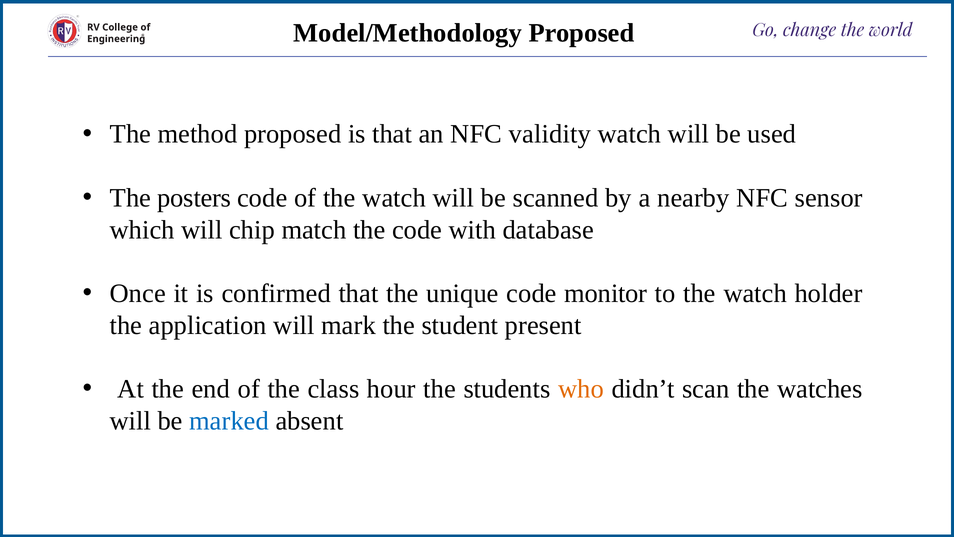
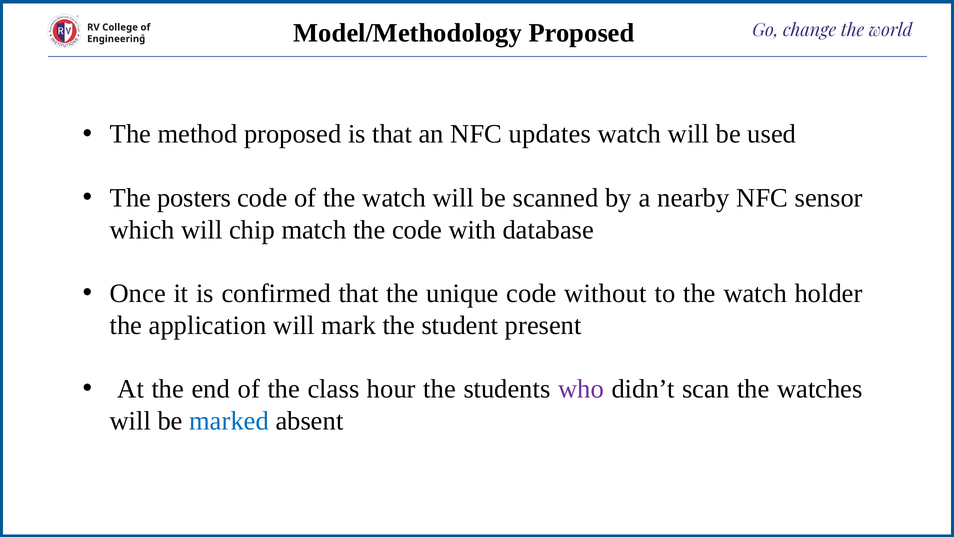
validity: validity -> updates (550, 134)
monitor: monitor -> without (606, 293)
who colour: orange -> purple (581, 389)
